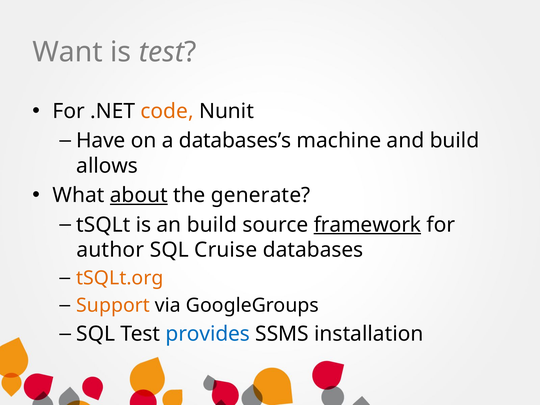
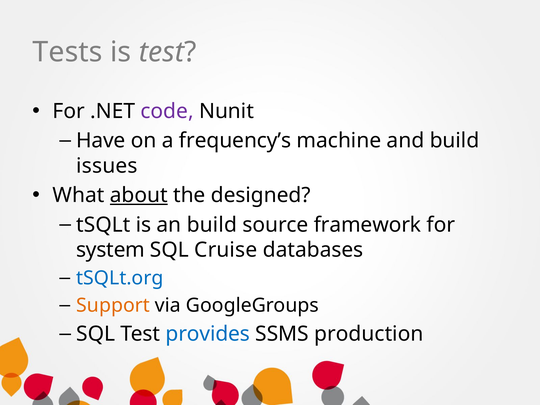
Want: Want -> Tests (68, 52)
code colour: orange -> purple (167, 111)
databases’s: databases’s -> frequency’s (235, 141)
allows: allows -> issues (107, 166)
generate: generate -> designed (261, 195)
framework underline: present -> none (367, 225)
author: author -> system (111, 250)
tSQLt.org colour: orange -> blue (120, 278)
installation: installation -> production (369, 334)
